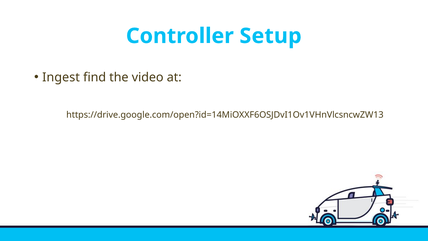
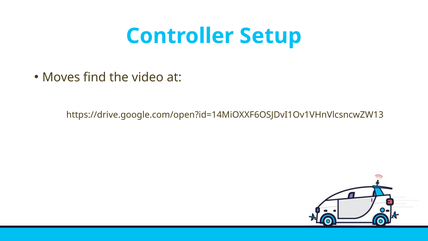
Ingest: Ingest -> Moves (61, 77)
